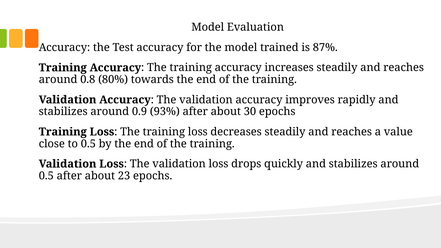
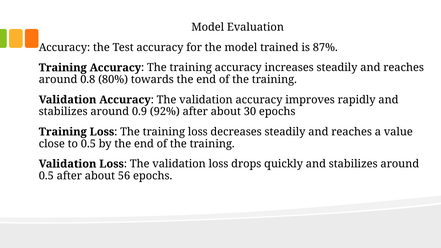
93%: 93% -> 92% (165, 112)
23: 23 -> 56 (124, 176)
